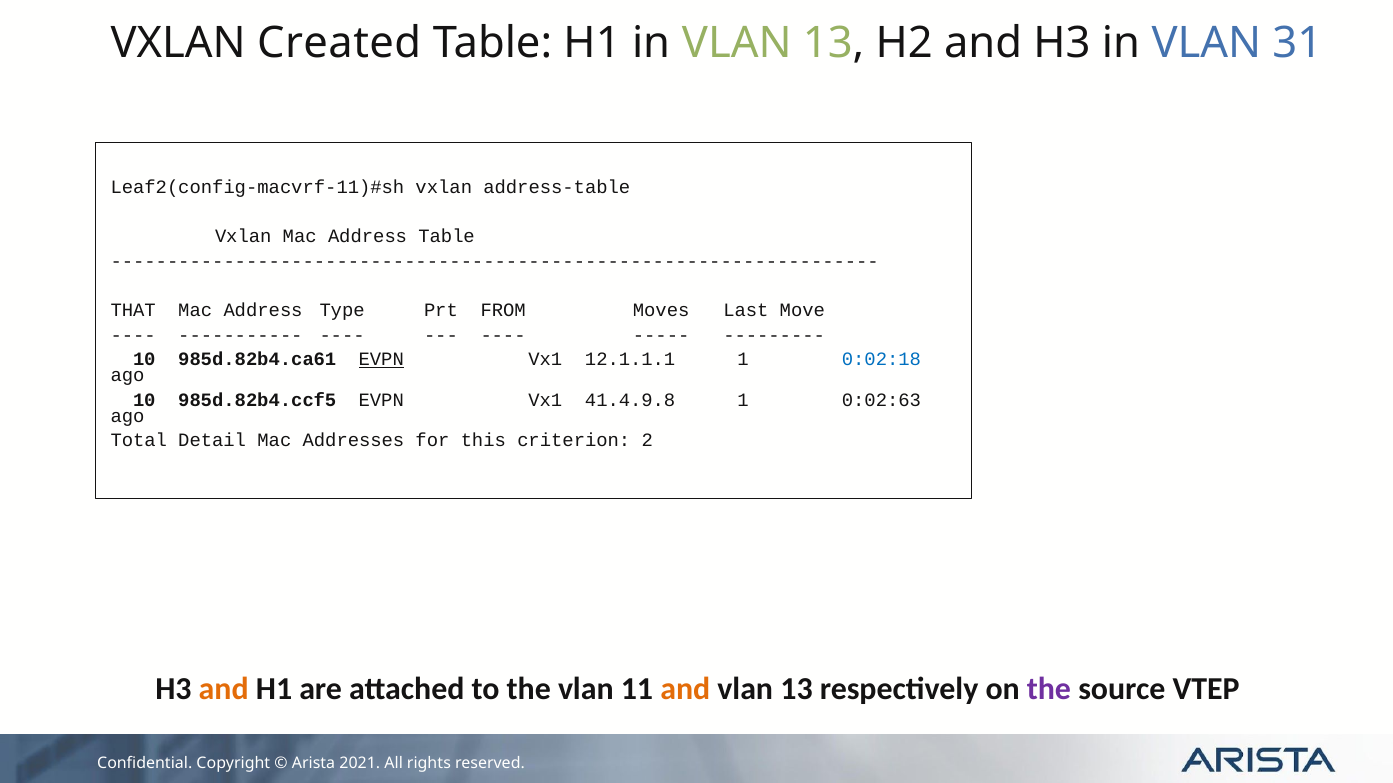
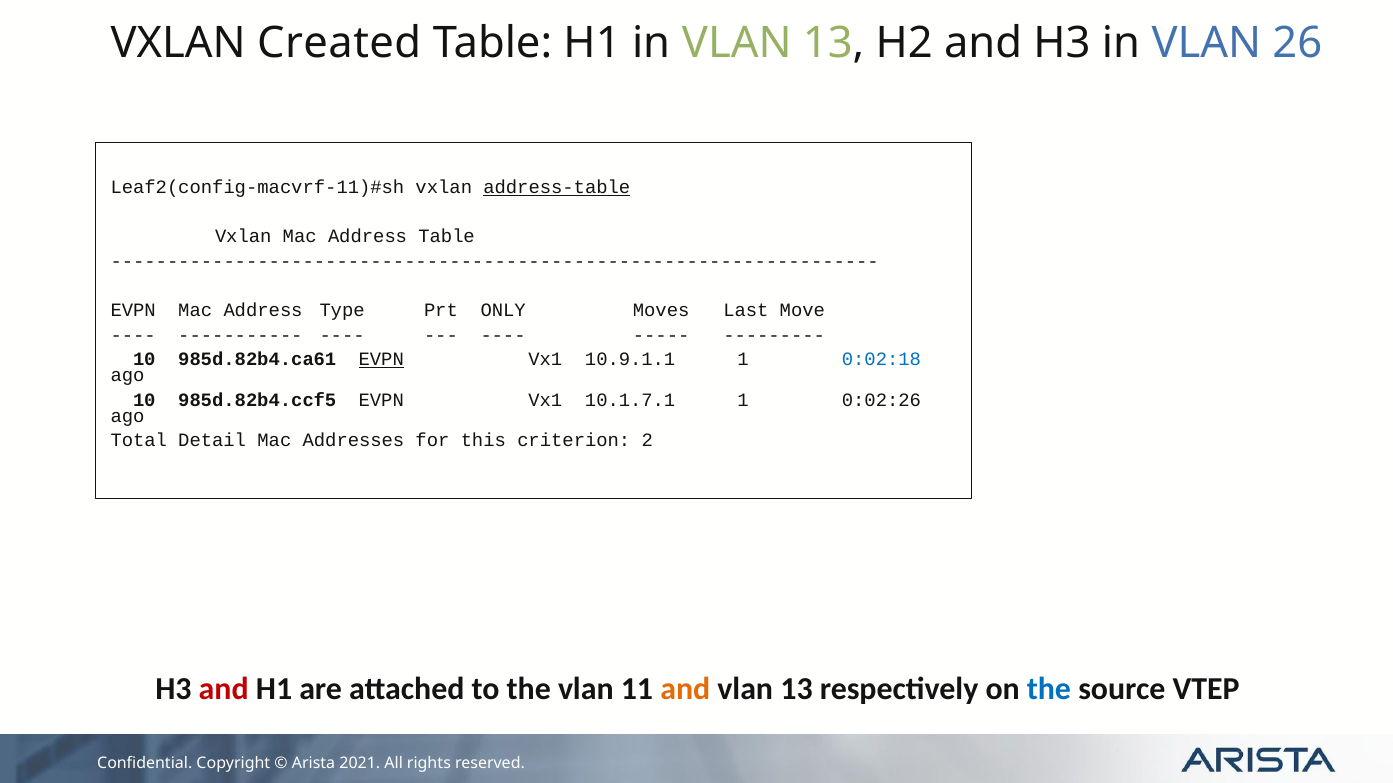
31: 31 -> 26 (1297, 44)
address-table underline: none -> present (557, 188)
THAT: THAT -> EVPN (133, 311)
FROM: FROM -> ONLY (503, 311)
12.1.1.1: 12.1.1.1 -> 10.9.1.1 (630, 360)
41.4.9.8: 41.4.9.8 -> 10.1.7.1 (630, 400)
0:02:63: 0:02:63 -> 0:02:26 (881, 400)
and colour: orange -> red (224, 690)
the colour: purple -> blue (1049, 690)
